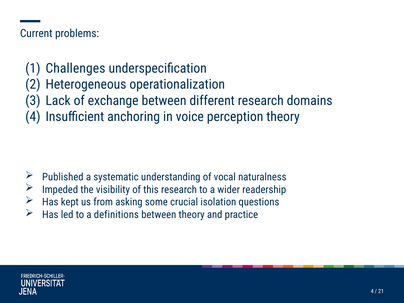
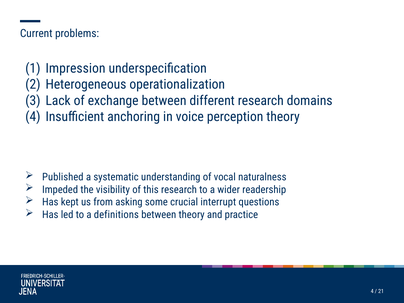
Challenges: Challenges -> Impression (76, 68)
isolation: isolation -> interrupt (218, 202)
